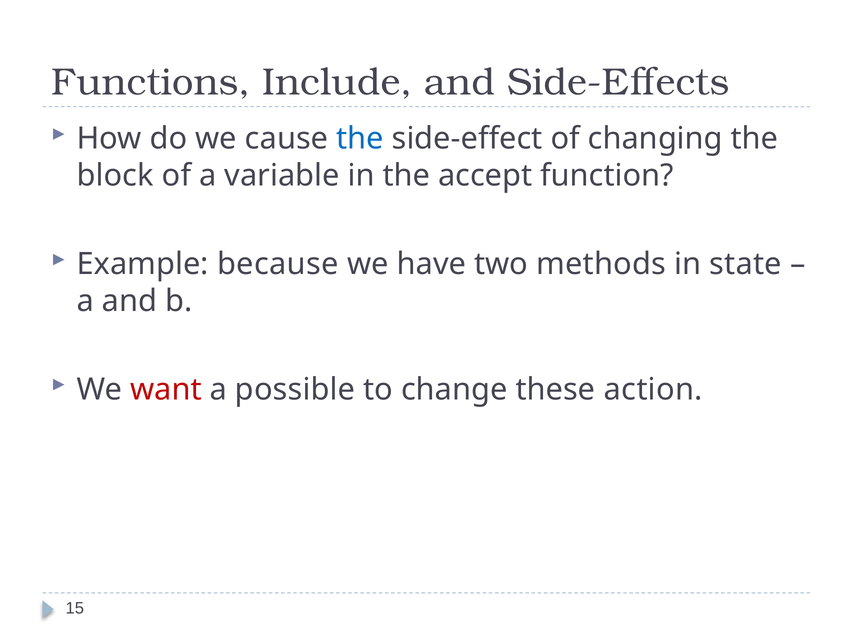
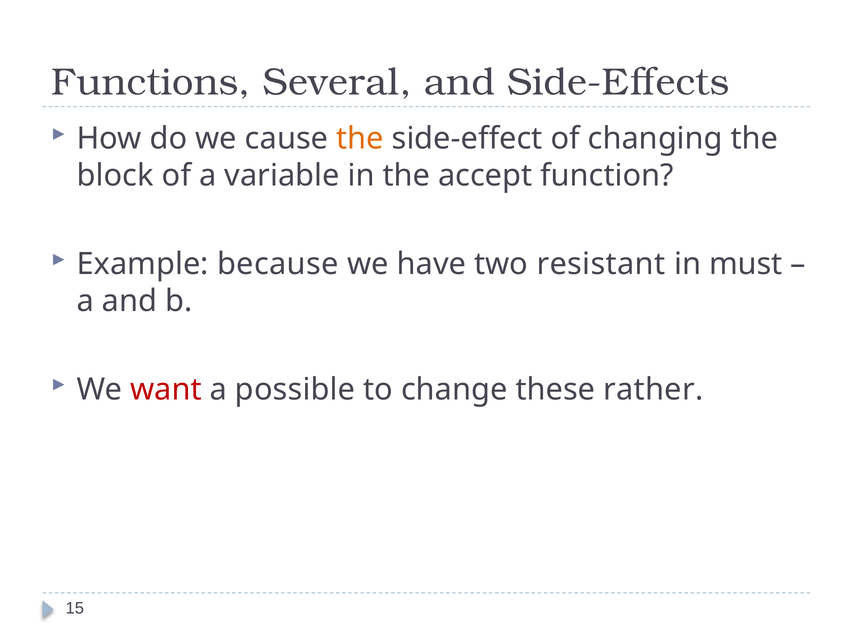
Include: Include -> Several (337, 82)
the colour: blue -> orange (360, 139)
methods: methods -> resistant (601, 264)
state: state -> must (746, 264)
action: action -> rather (653, 389)
